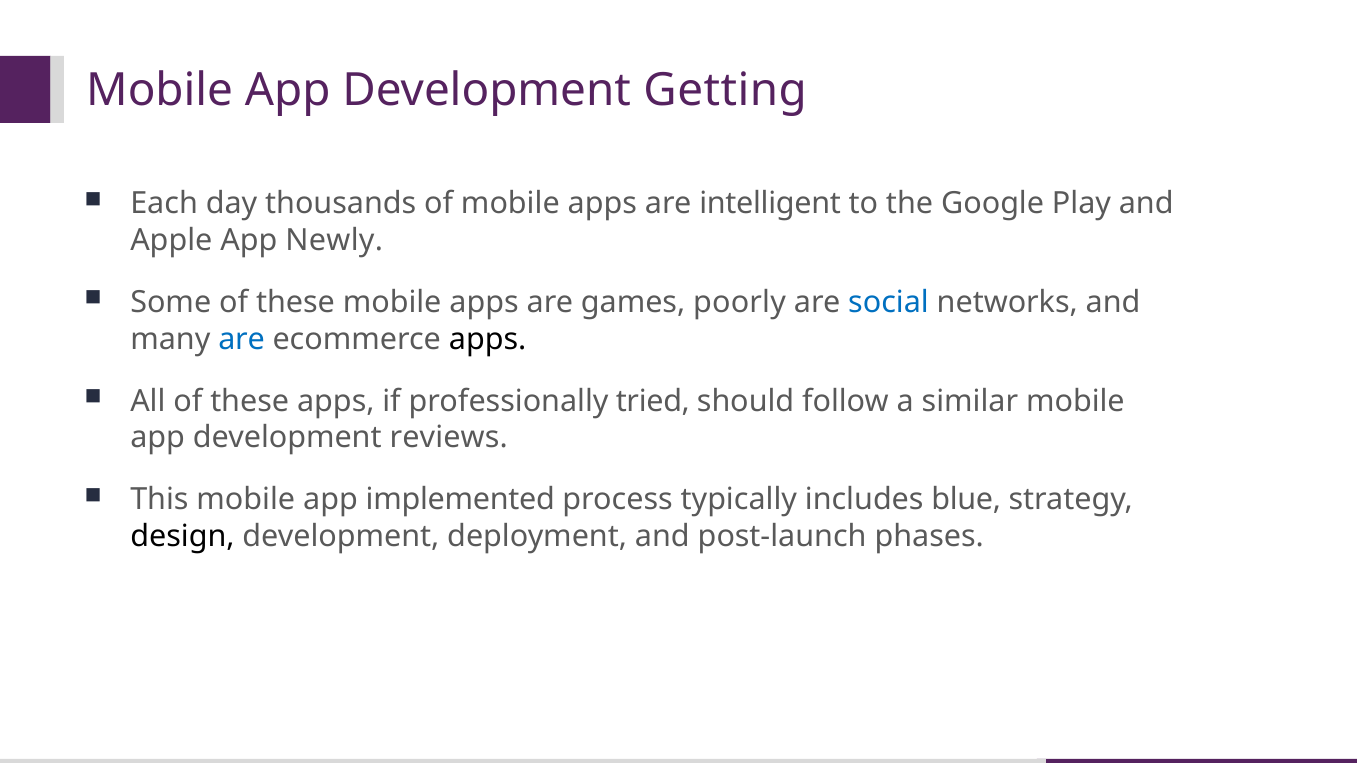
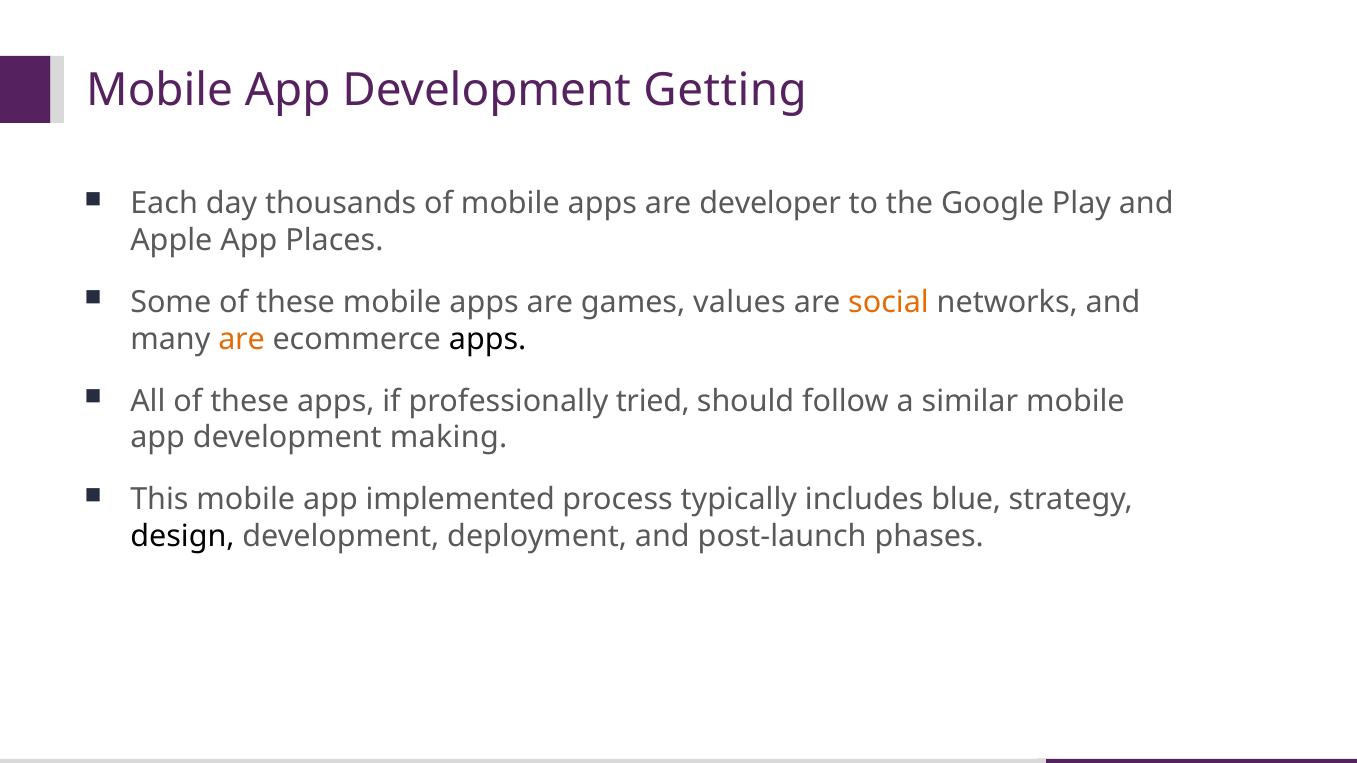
intelligent: intelligent -> developer (770, 204)
Newly: Newly -> Places (334, 240)
poorly: poorly -> values (739, 303)
social colour: blue -> orange (888, 303)
are colour: blue -> orange (242, 339)
reviews: reviews -> making (449, 438)
